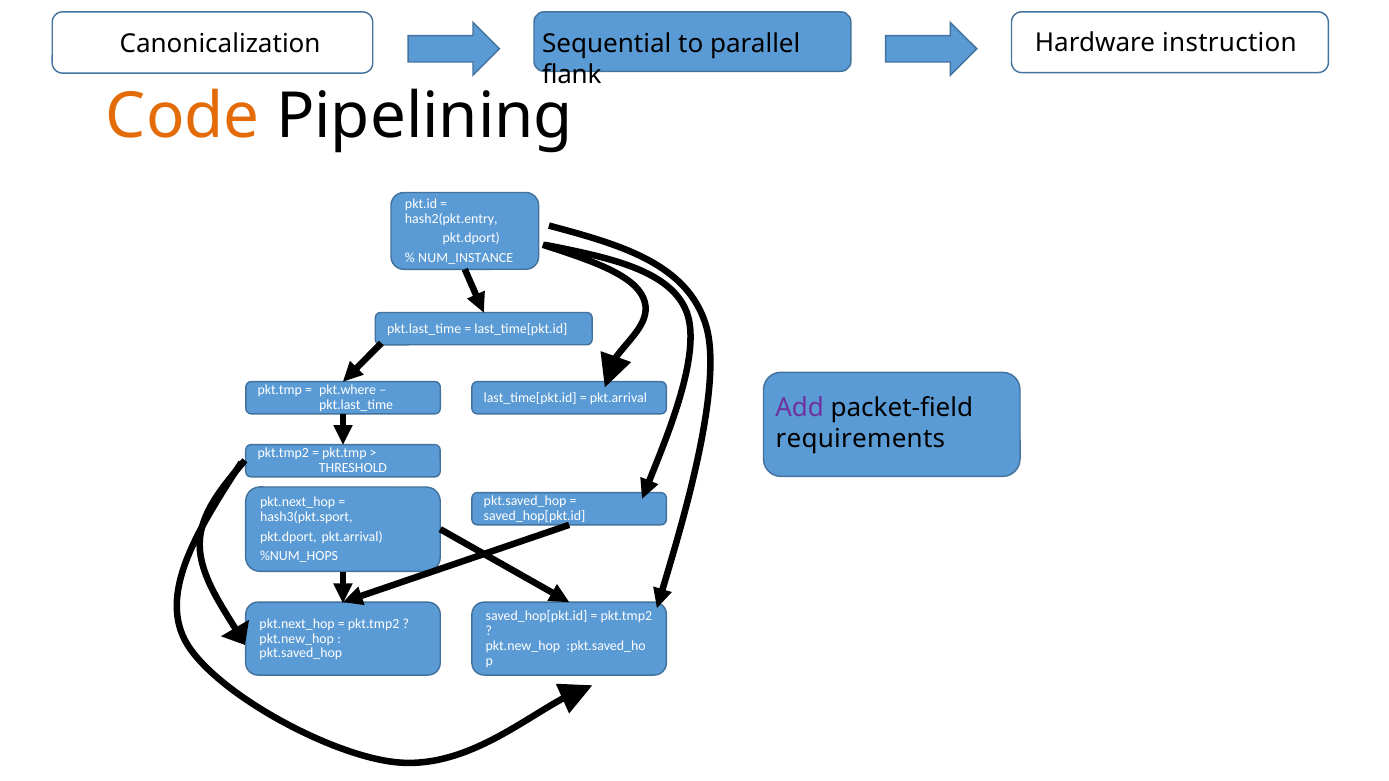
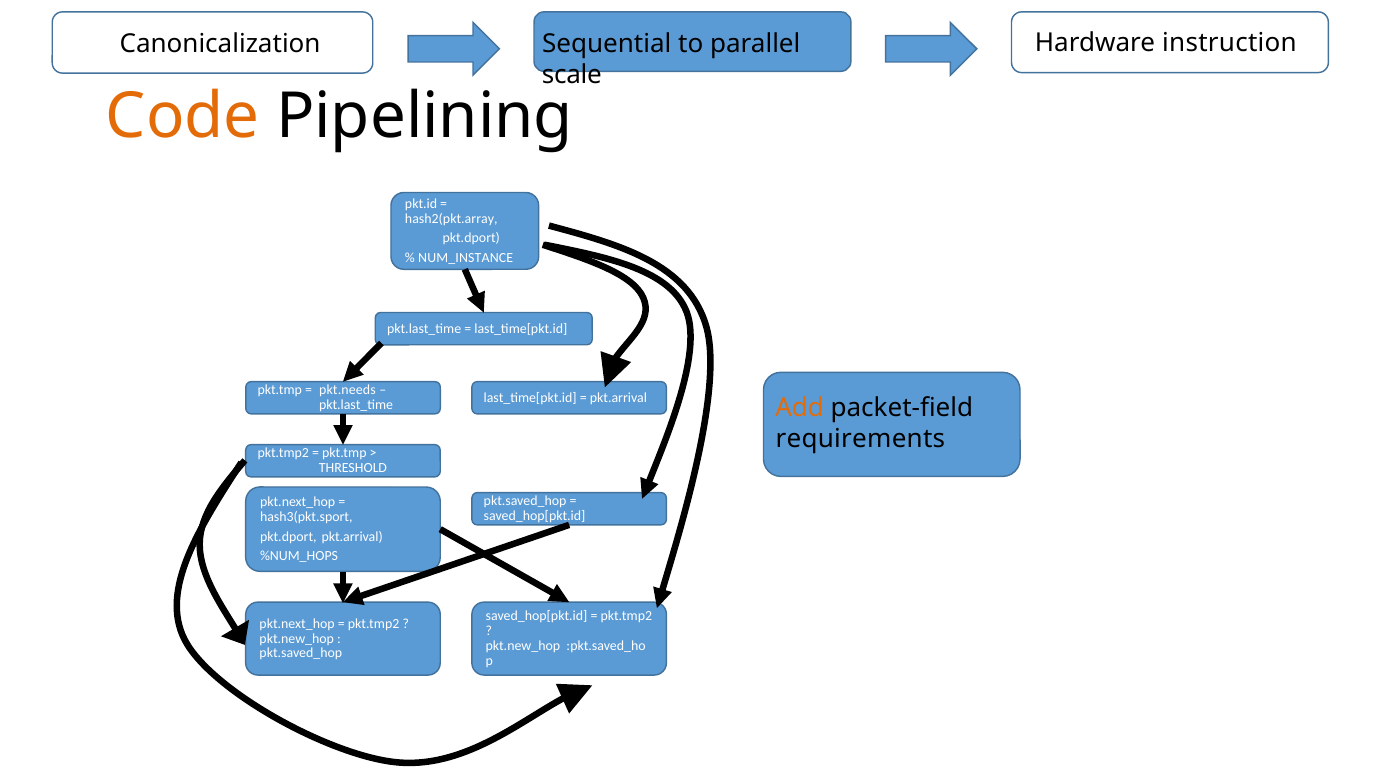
flank: flank -> scale (572, 75)
hash2(pkt.entry: hash2(pkt.entry -> hash2(pkt.array (451, 219)
pkt.where: pkt.where -> pkt.needs (347, 390)
Add colour: purple -> orange (800, 408)
